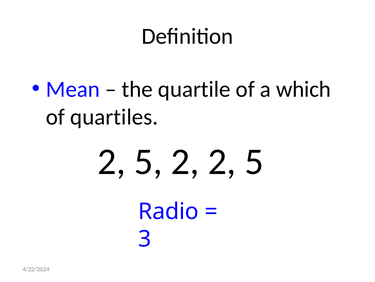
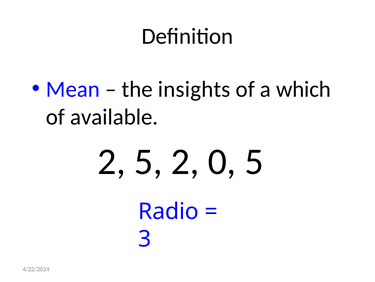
quartile: quartile -> insights (194, 89)
quartiles: quartiles -> available (114, 117)
2 2: 2 -> 0 (222, 161)
